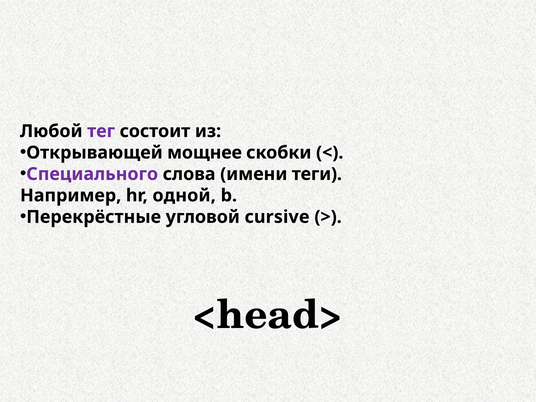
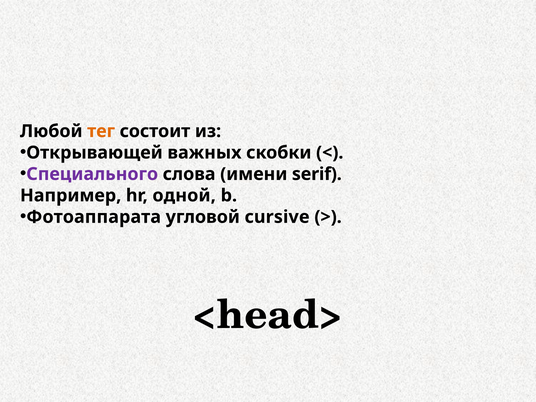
тег colour: purple -> orange (101, 131)
мощнее: мощнее -> важных (204, 153)
теги: теги -> serif (317, 174)
Перекрёстные: Перекрёстные -> Фотоаппарата (94, 217)
